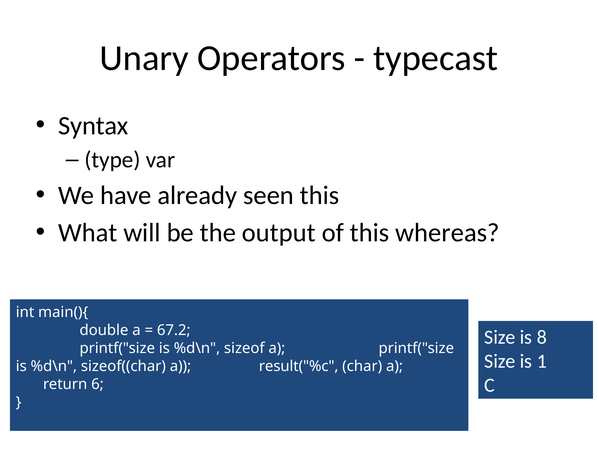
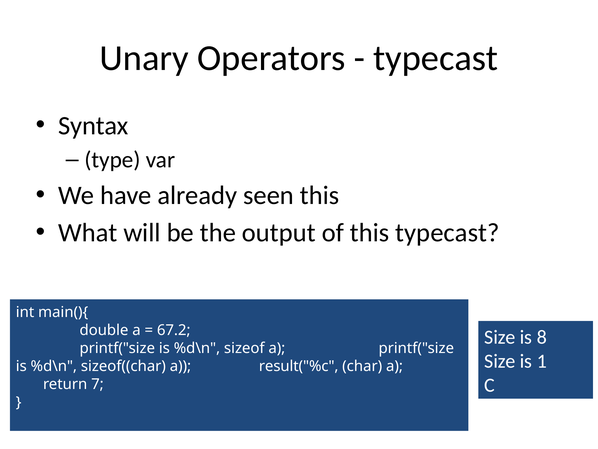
this whereas: whereas -> typecast (447, 232)
6: 6 -> 7 (97, 384)
